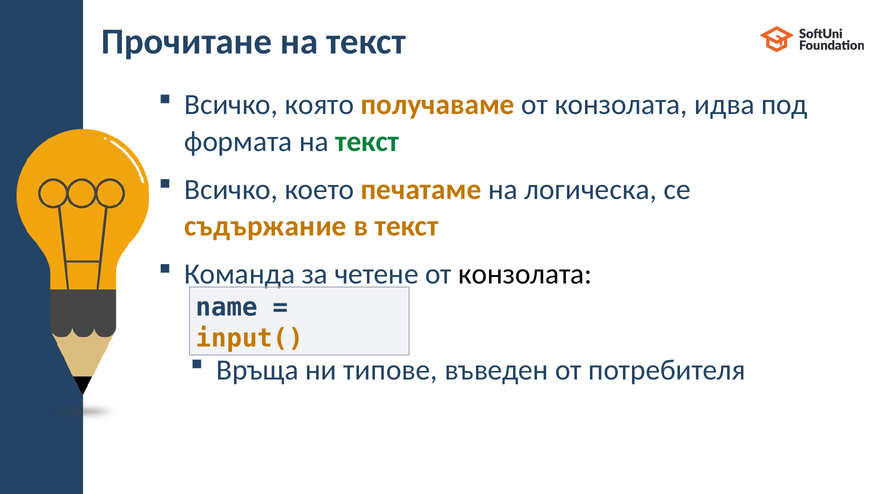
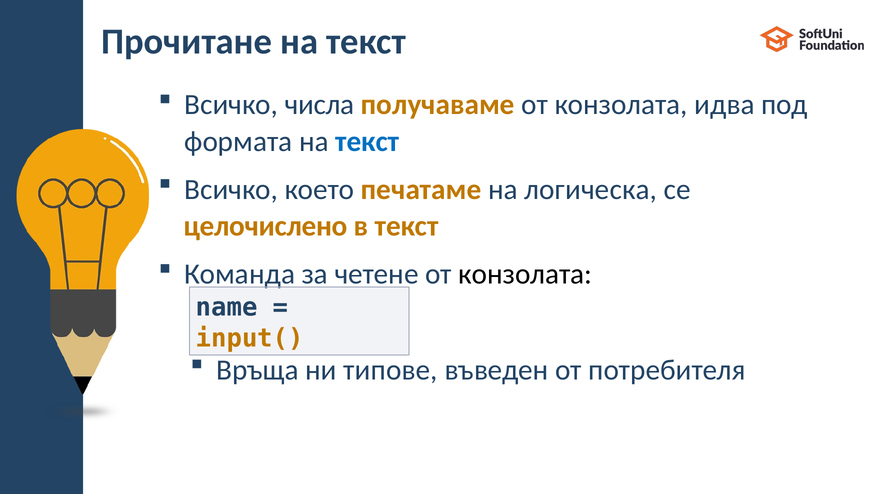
която: която -> числа (319, 105)
текст colour: green -> blue (367, 142)
съдържание: съдържание -> целочислено (266, 226)
